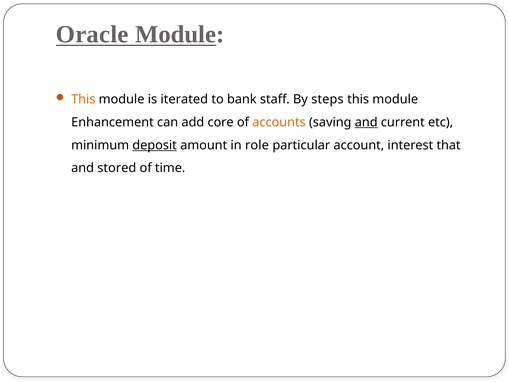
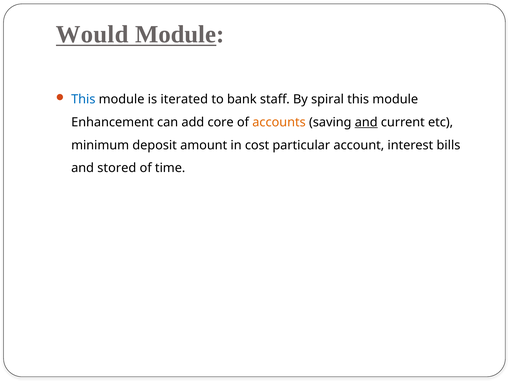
Oracle: Oracle -> Would (92, 34)
This colour: orange -> blue (83, 99)
steps: steps -> spiral (328, 99)
deposit underline: present -> none (155, 145)
role: role -> cost (257, 145)
that: that -> bills (448, 145)
